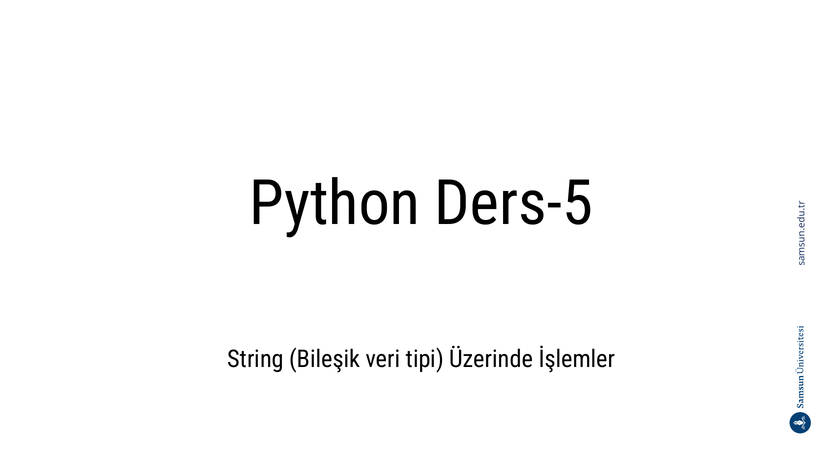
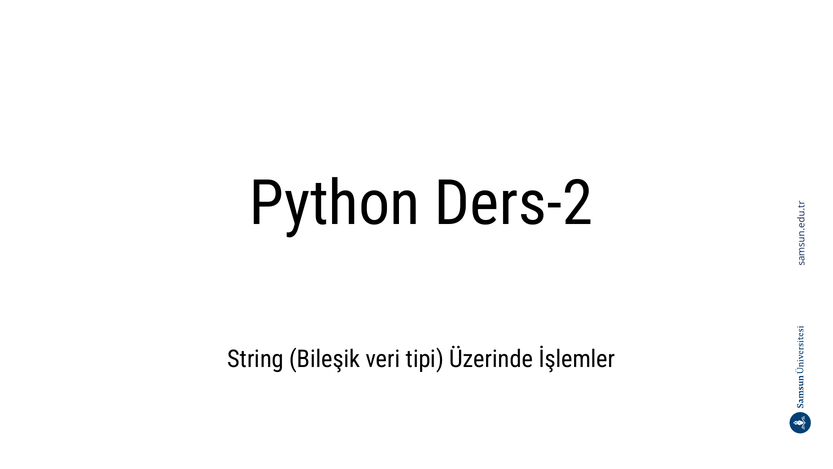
Ders-5: Ders-5 -> Ders-2 (514, 204)
